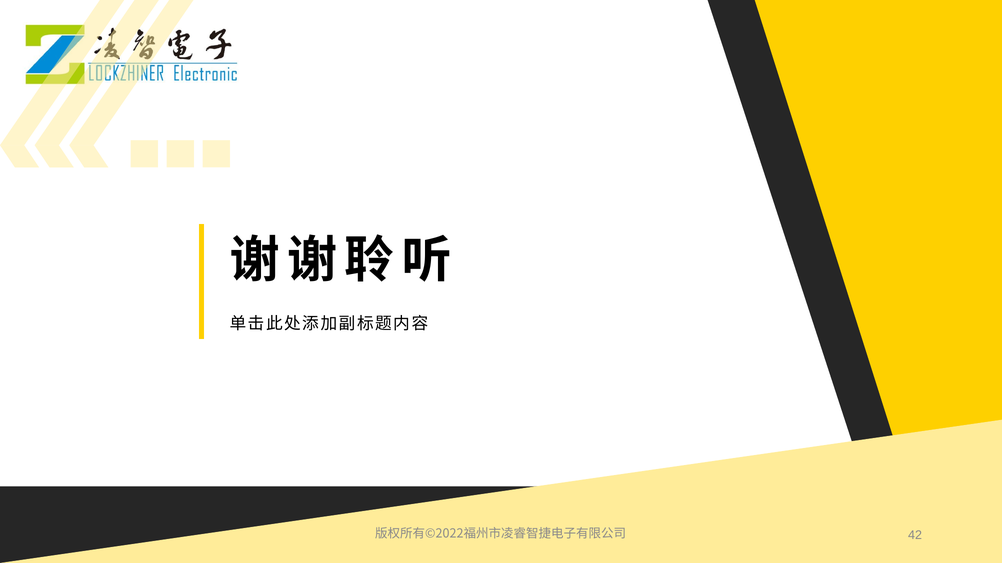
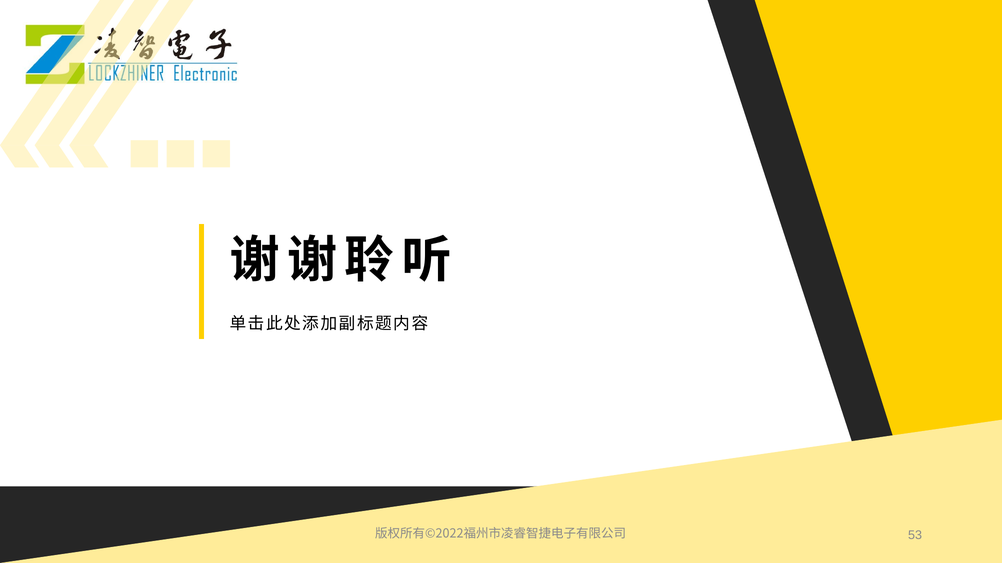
42: 42 -> 53 (915, 536)
